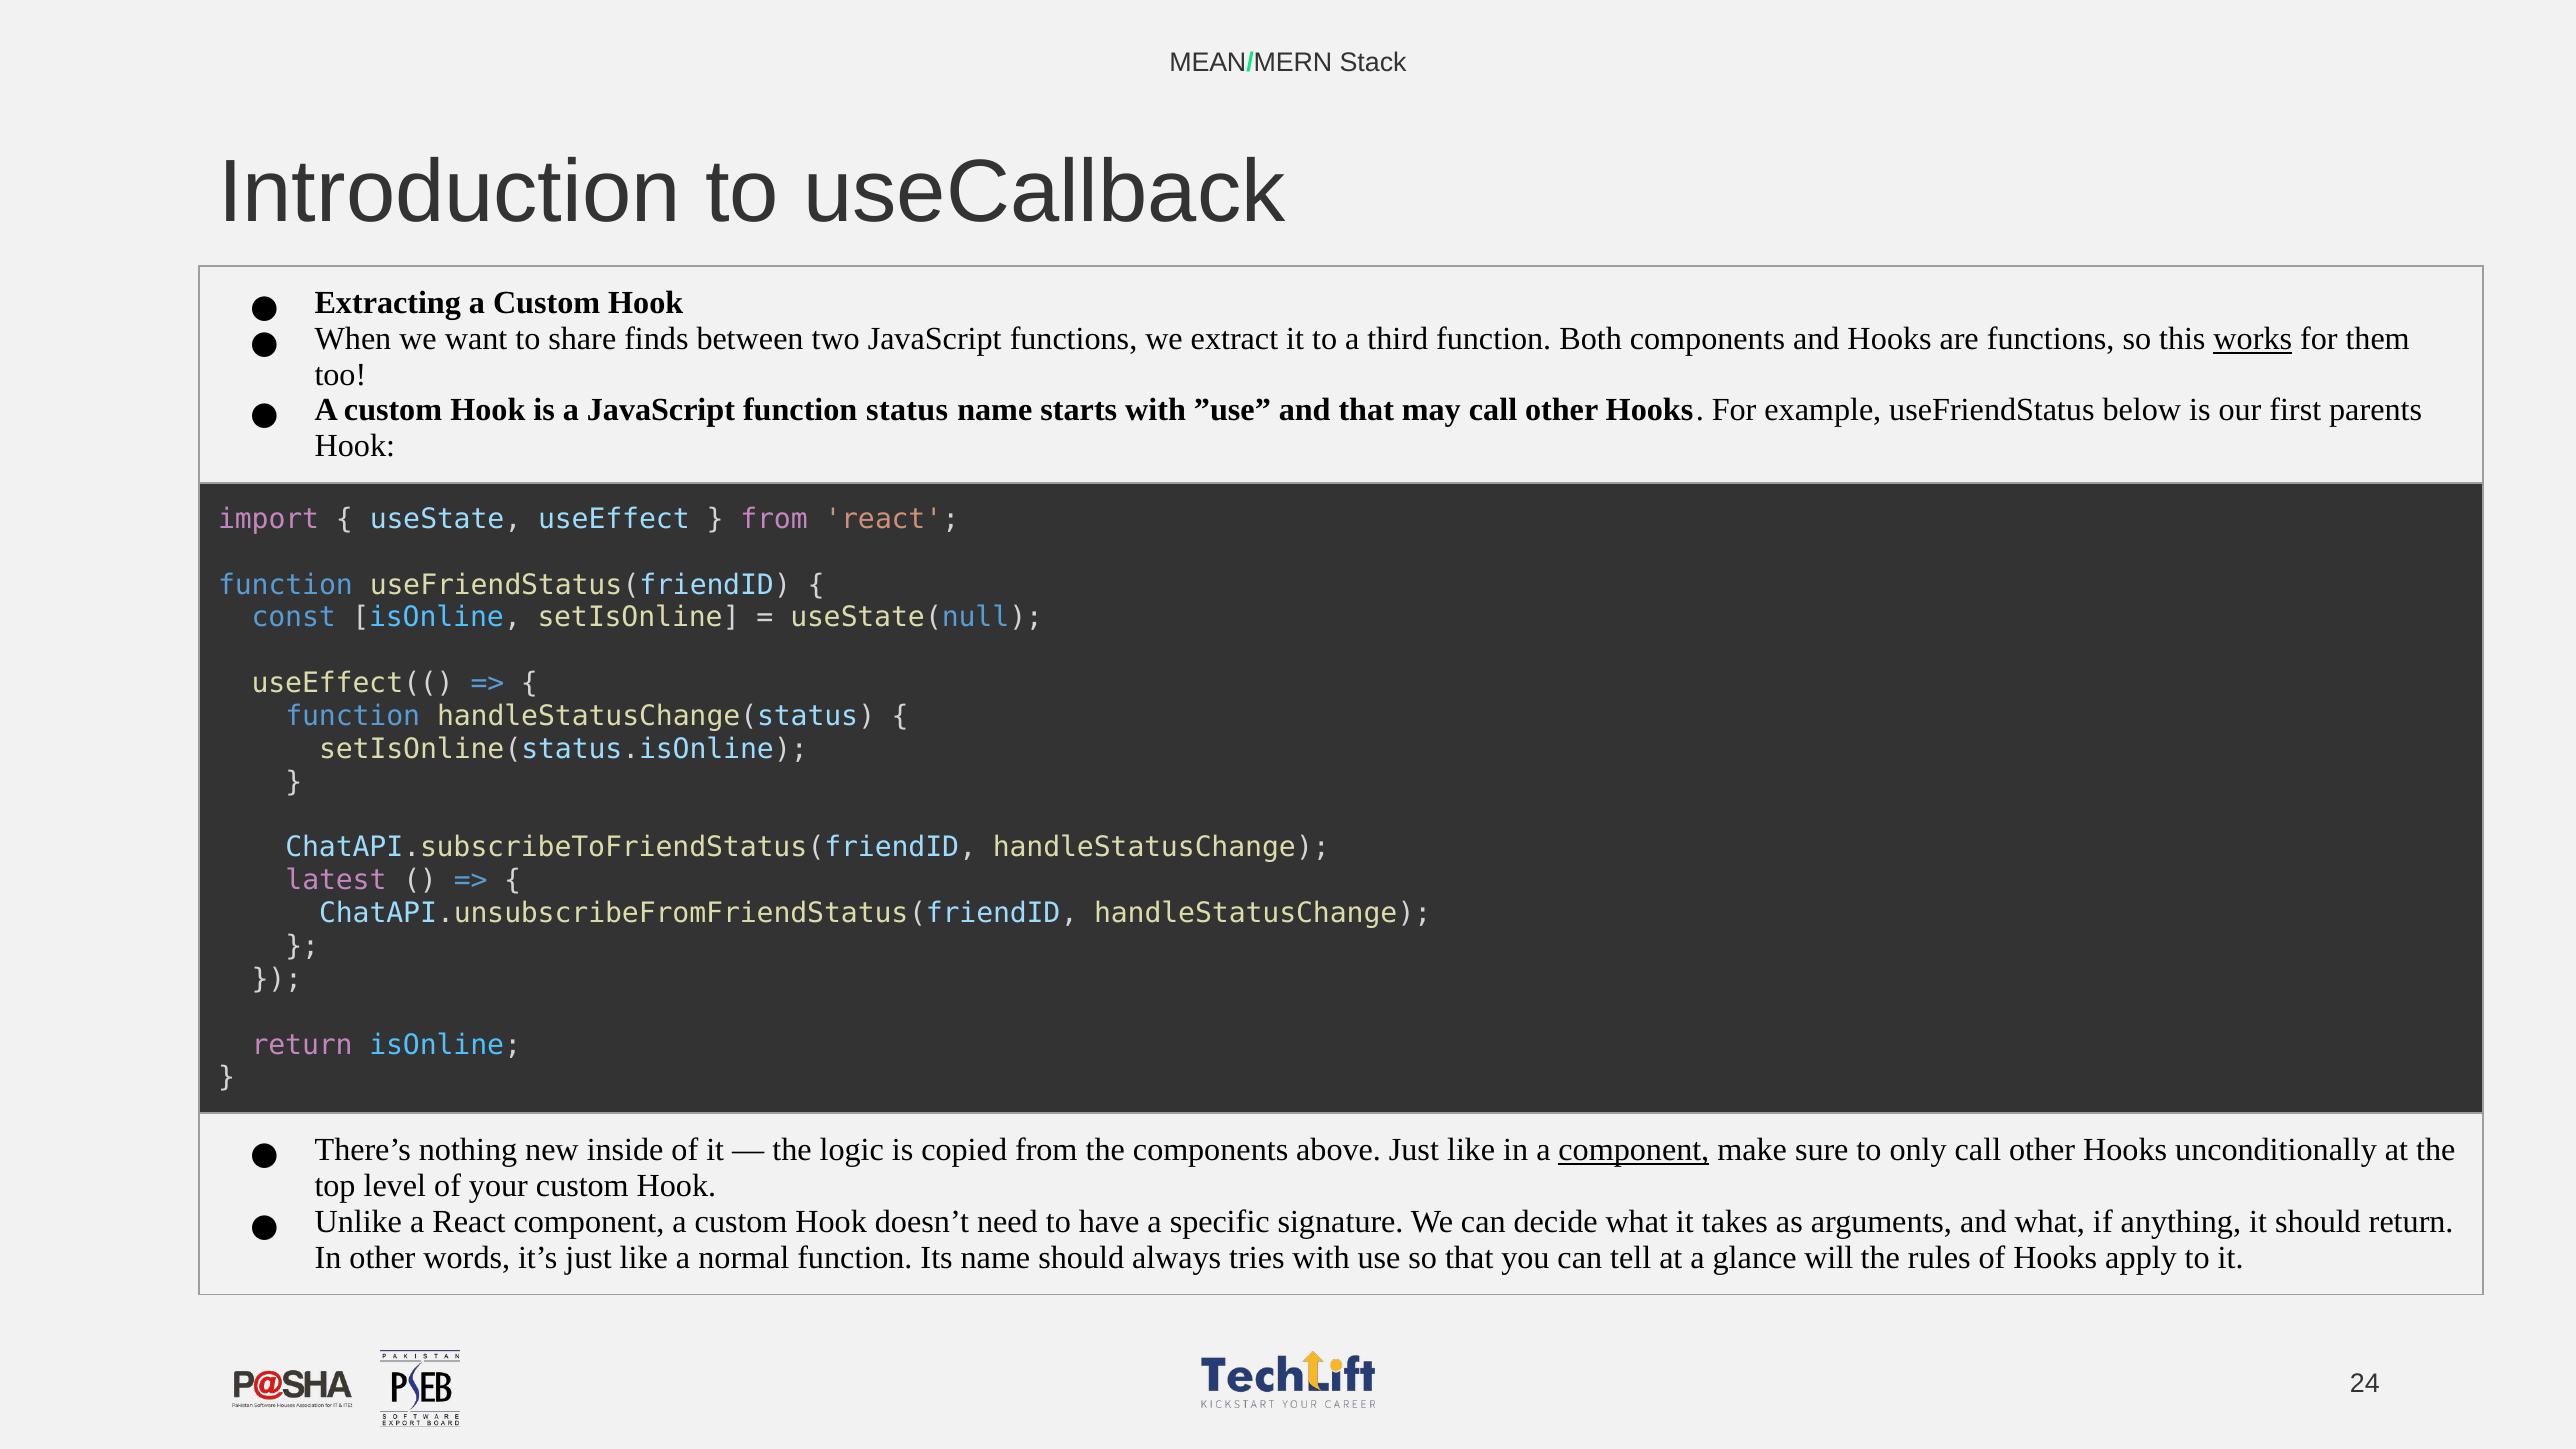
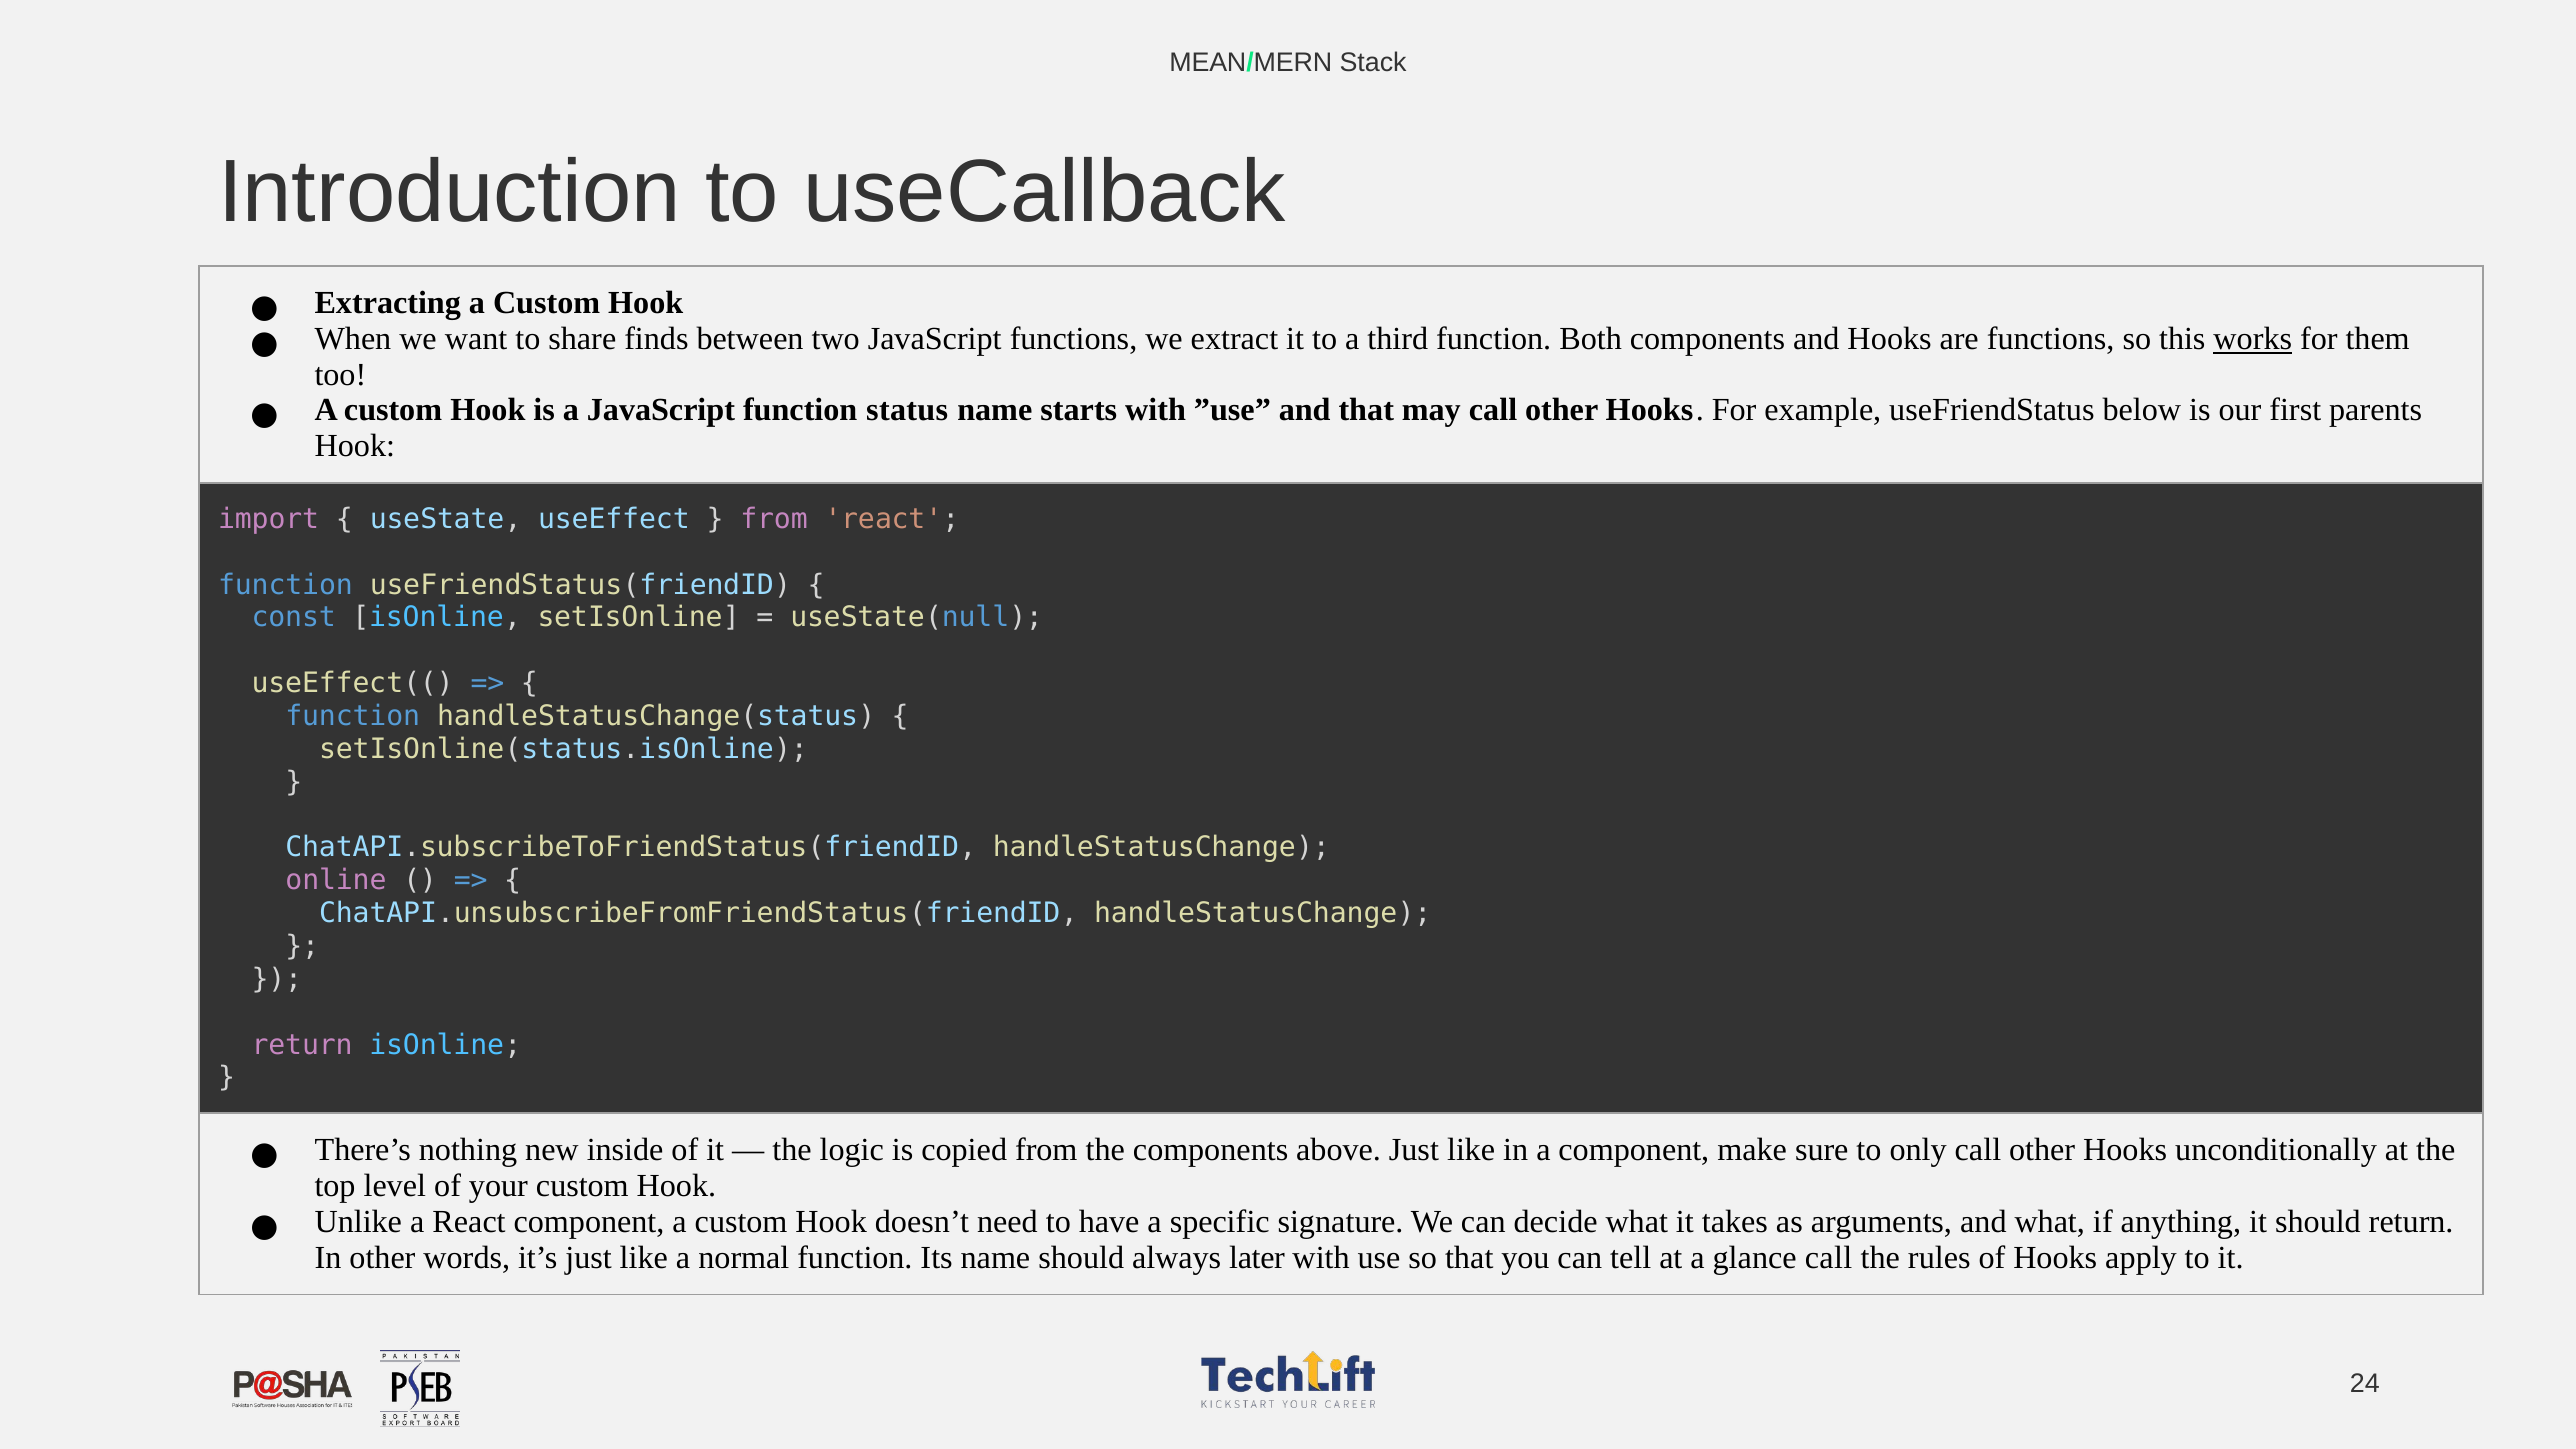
latest: latest -> online (336, 880)
component underline: present -> none (1634, 1150)
tries: tries -> later (1257, 1258)
glance will: will -> call (1829, 1258)
